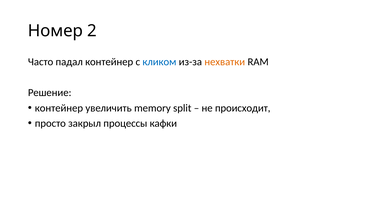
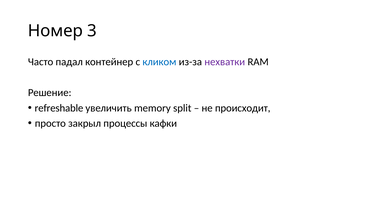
2: 2 -> 3 (92, 31)
нехватки colour: orange -> purple (225, 62)
контейнер: контейнер -> refreshable (59, 108)
